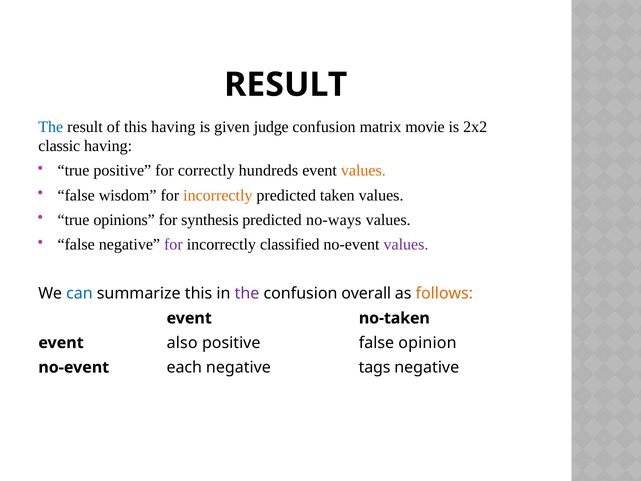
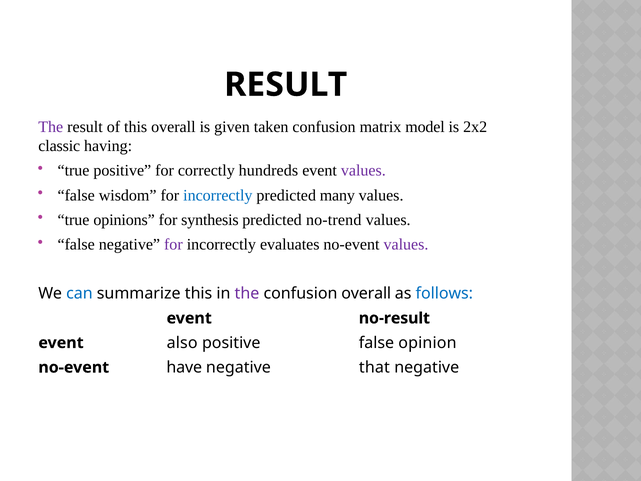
The colour: blue -> purple (51, 127)
this having: having -> overall (173, 127)
judge: judge -> taken (271, 127)
movie: movie -> model (425, 127)
values colour: orange -> purple (363, 171)
incorrectly colour: orange -> blue (218, 195)
taken: taken -> many (337, 195)
no-ways: no-ways -> no-trend (334, 220)
classified: classified -> evaluates (290, 244)
follows colour: orange -> blue (444, 293)
no-taken: no-taken -> no-result (394, 318)
each: each -> have (184, 367)
tags: tags -> that (374, 367)
